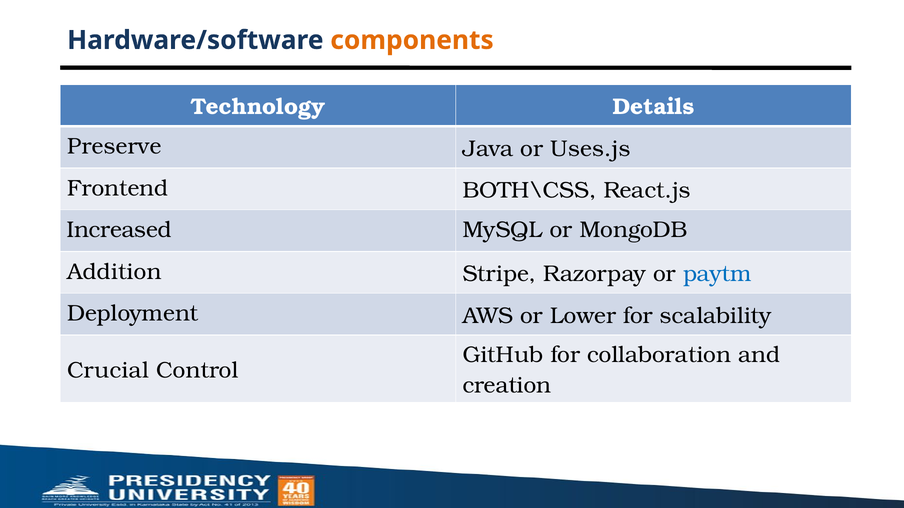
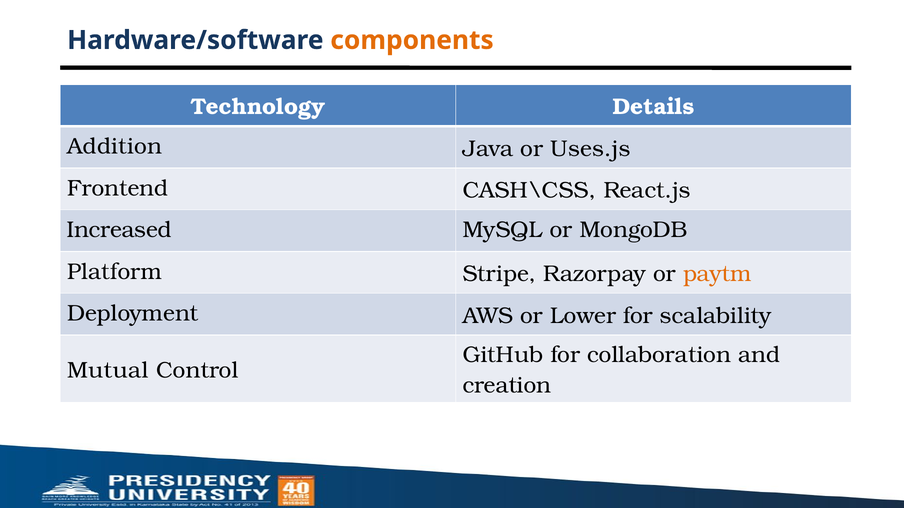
Preserve: Preserve -> Addition (115, 147)
BOTH\CSS: BOTH\CSS -> CASH\CSS (529, 191)
Addition: Addition -> Platform (114, 272)
paytm colour: blue -> orange (717, 274)
Crucial: Crucial -> Mutual (108, 371)
